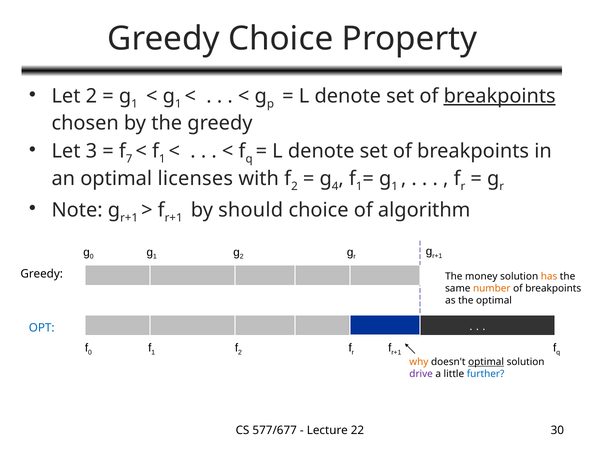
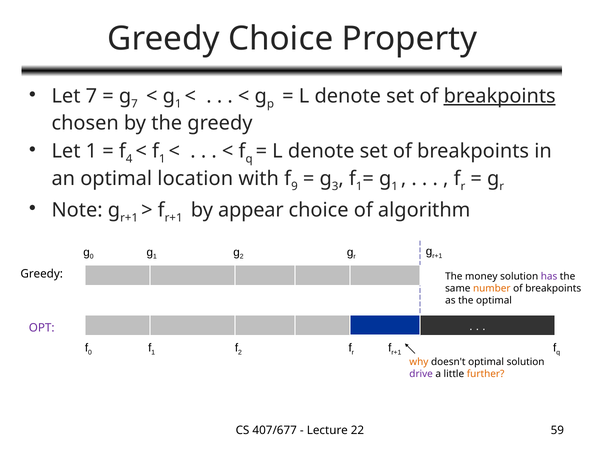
Let 2: 2 -> 7 (91, 96)
1: 1 -> 7 (135, 104)
Let 3: 3 -> 1 (91, 151)
7: 7 -> 4 (129, 159)
licenses: licenses -> location (195, 179)
2: 2 -> 9 (294, 186)
4: 4 -> 3 (335, 186)
should: should -> appear (251, 210)
has colour: orange -> purple (549, 277)
OPT colour: blue -> purple (42, 328)
optimal underline: present -> none (486, 362)
further colour: blue -> orange (486, 374)
577/677: 577/677 -> 407/677 (275, 431)
30: 30 -> 59 (557, 431)
